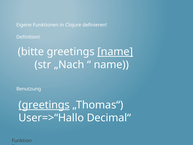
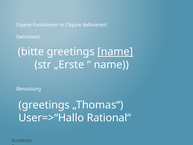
„Nach: „Nach -> „Erste (69, 64)
greetings underline: present -> none (44, 105)
Decimal“: Decimal“ -> Rational“ (109, 118)
